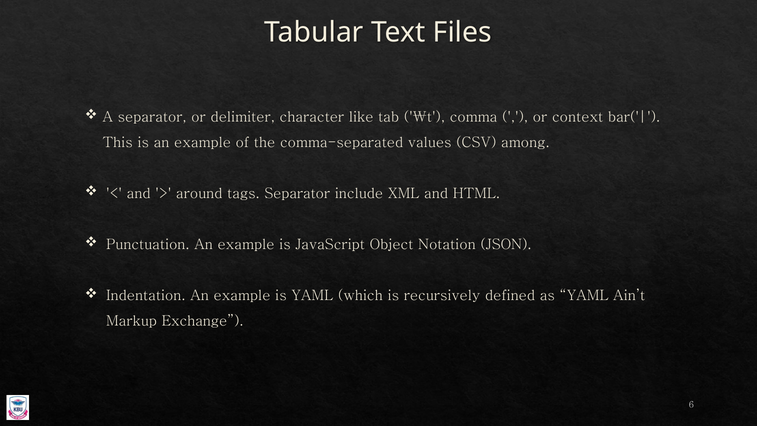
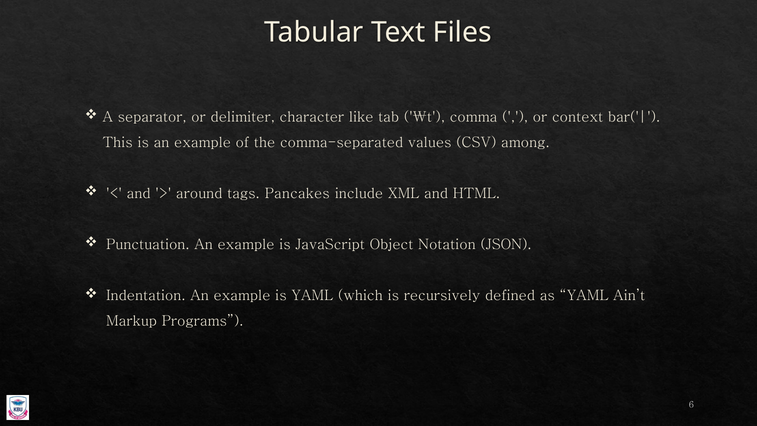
tags Separator: Separator -> Pancakes (297, 193)
Exchange: Exchange -> Programs (203, 321)
